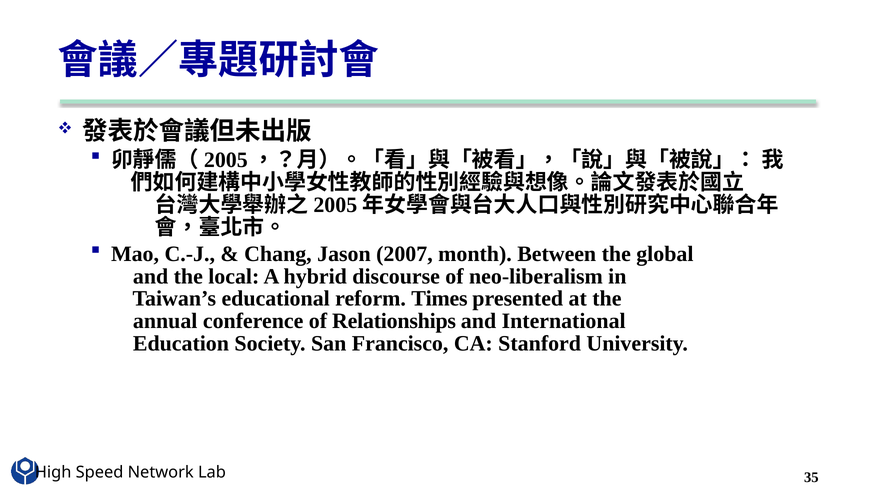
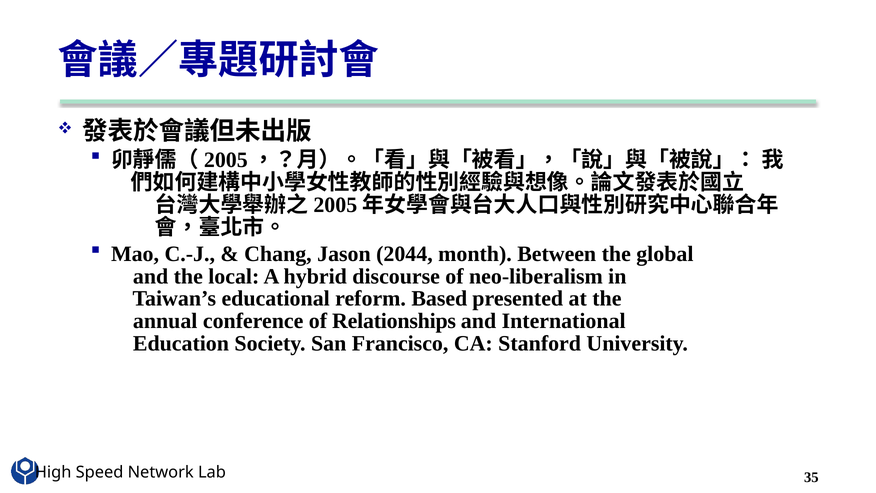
2007: 2007 -> 2044 (404, 254)
Times: Times -> Based (439, 299)
